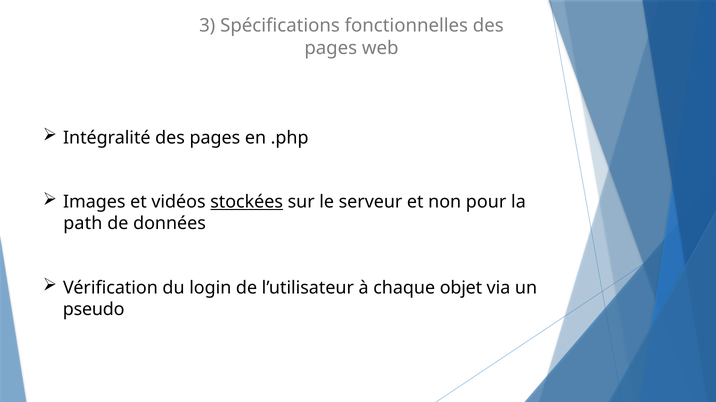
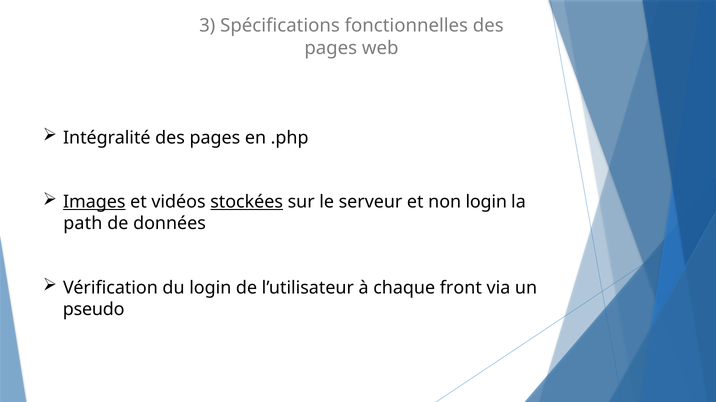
Images underline: none -> present (94, 202)
non pour: pour -> login (486, 202)
objet: objet -> front (461, 288)
